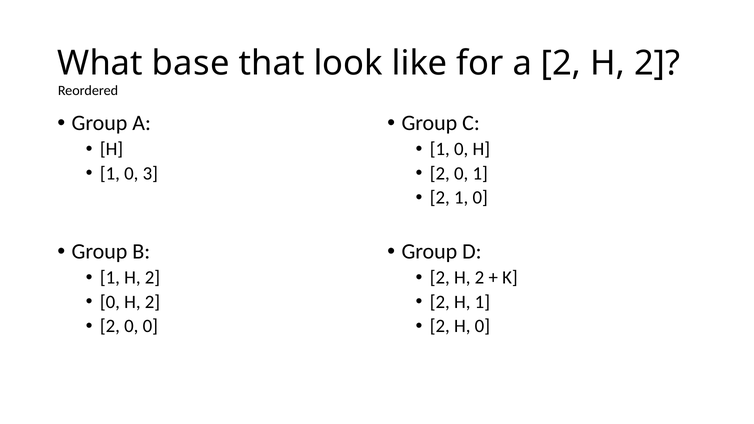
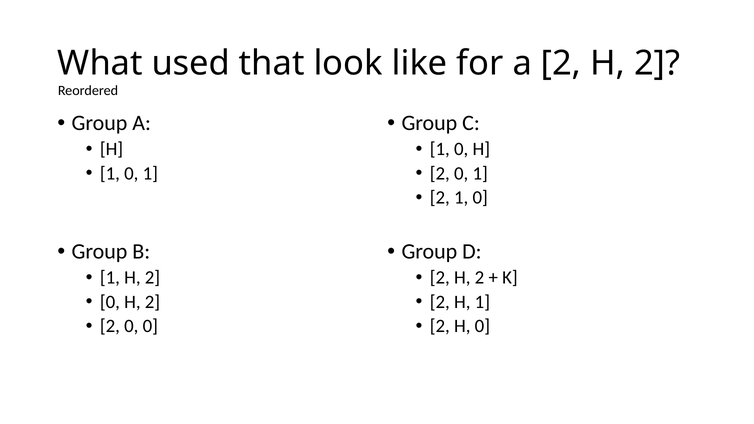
base: base -> used (191, 63)
1 0 3: 3 -> 1 (150, 173)
